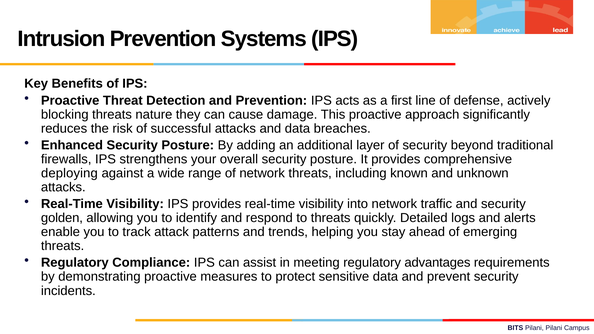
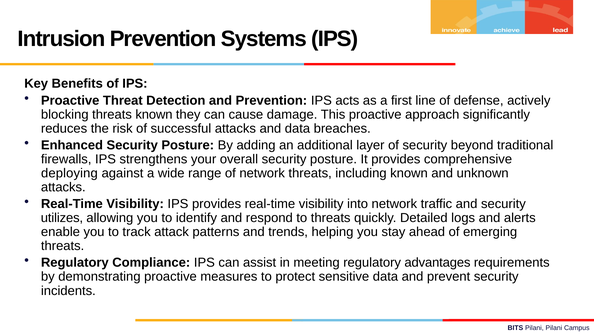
threats nature: nature -> known (154, 114)
golden: golden -> utilizes (62, 218)
